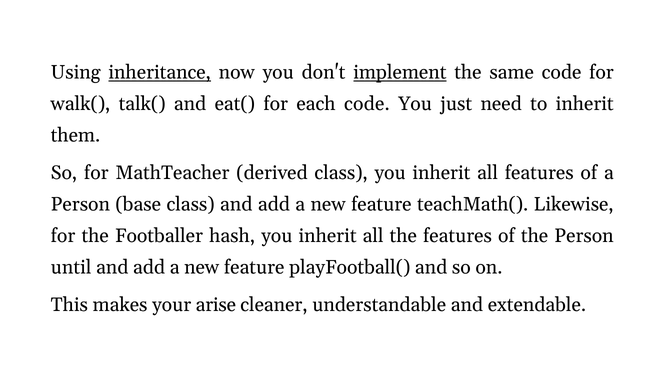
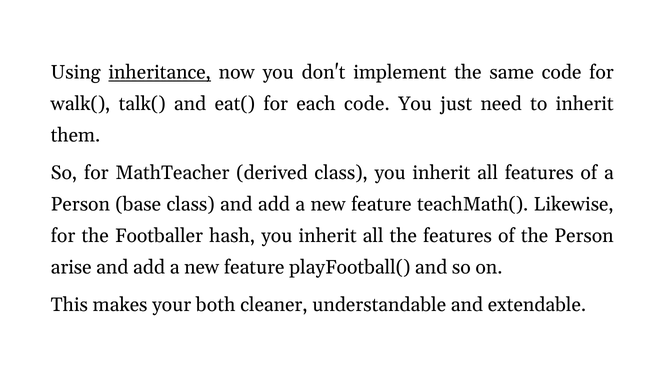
implement underline: present -> none (400, 73)
until: until -> arise (71, 267)
arise: arise -> both (216, 305)
